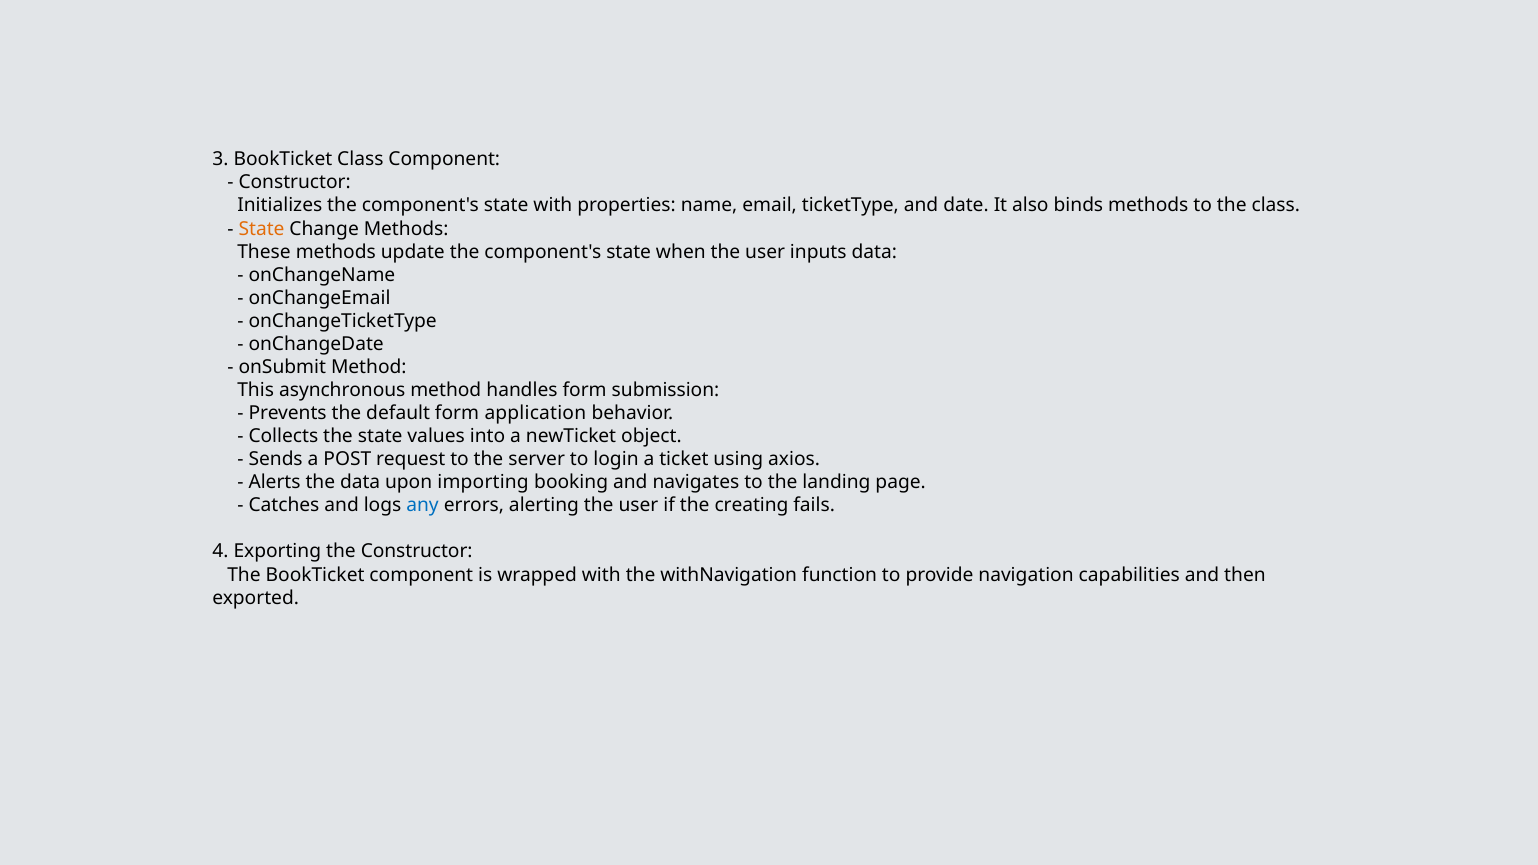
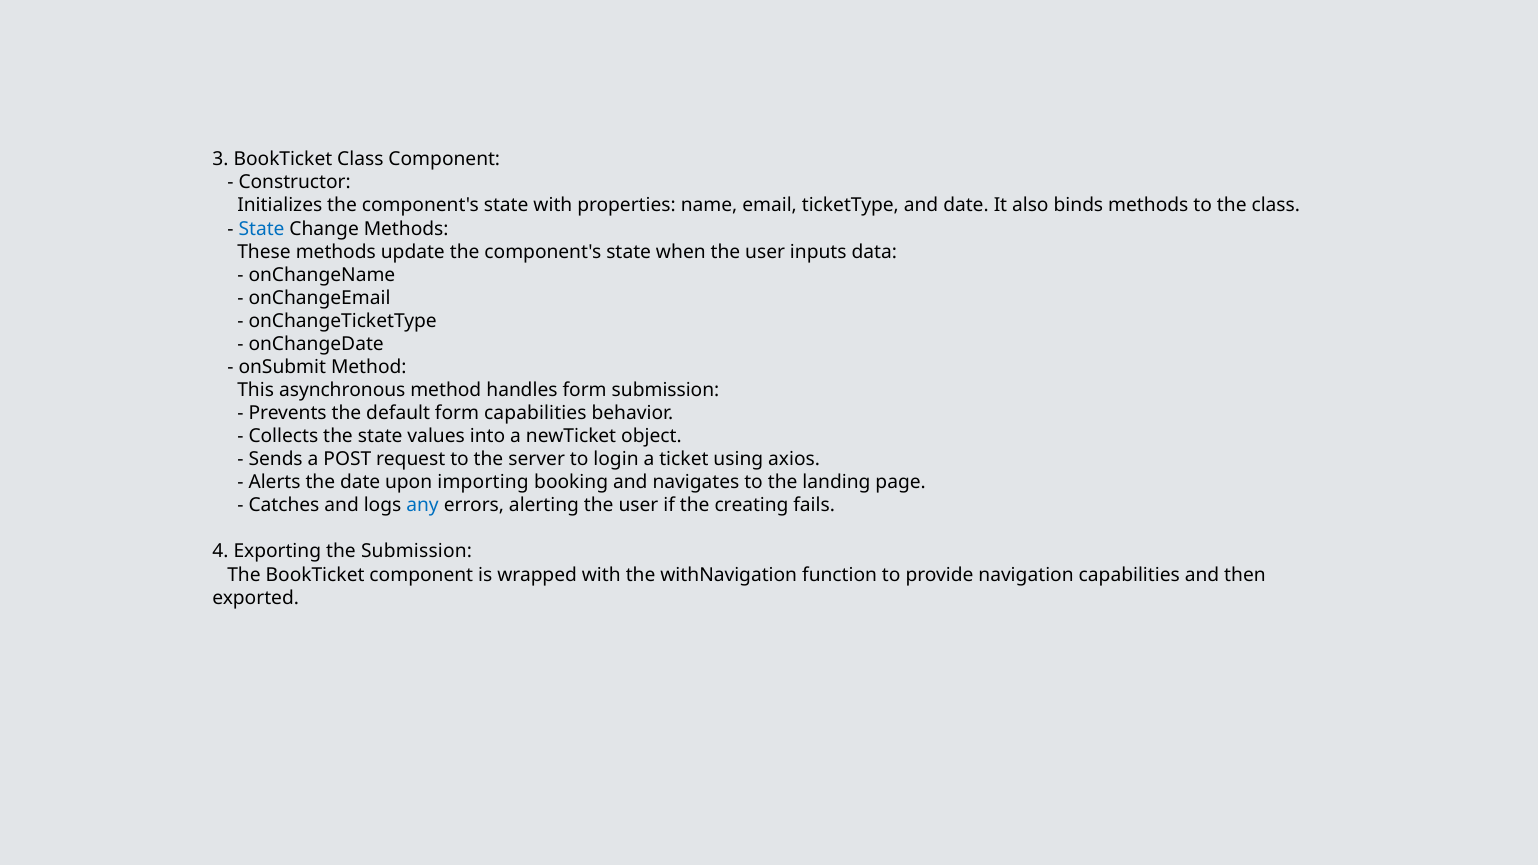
State colour: orange -> blue (262, 229)
form application: application -> capabilities (535, 413)
the data: data -> date (360, 482)
the Constructor: Constructor -> Submission (417, 552)
